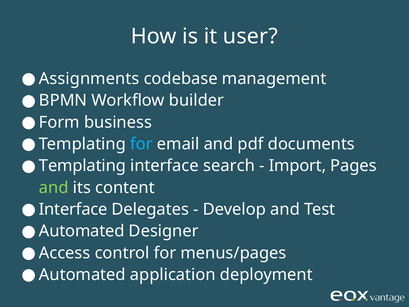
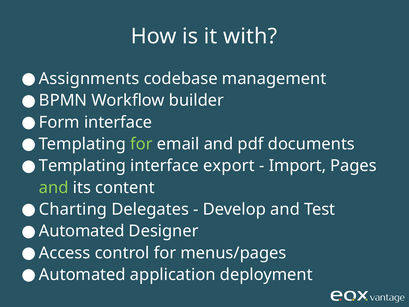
user: user -> with (250, 36)
Form business: business -> interface (118, 122)
for colour: light blue -> light green (141, 144)
search: search -> export (229, 166)
Interface: Interface -> Charting (73, 209)
